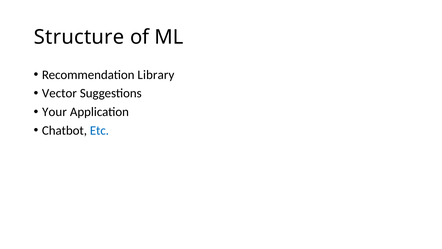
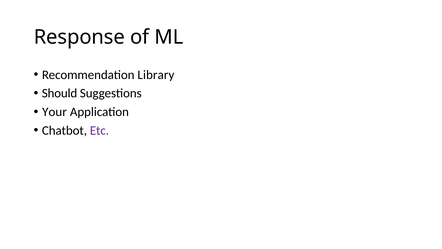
Structure: Structure -> Response (79, 37)
Vector: Vector -> Should (60, 93)
Etc colour: blue -> purple (99, 130)
